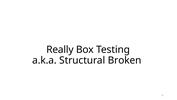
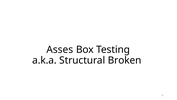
Really: Really -> Asses (60, 49)
